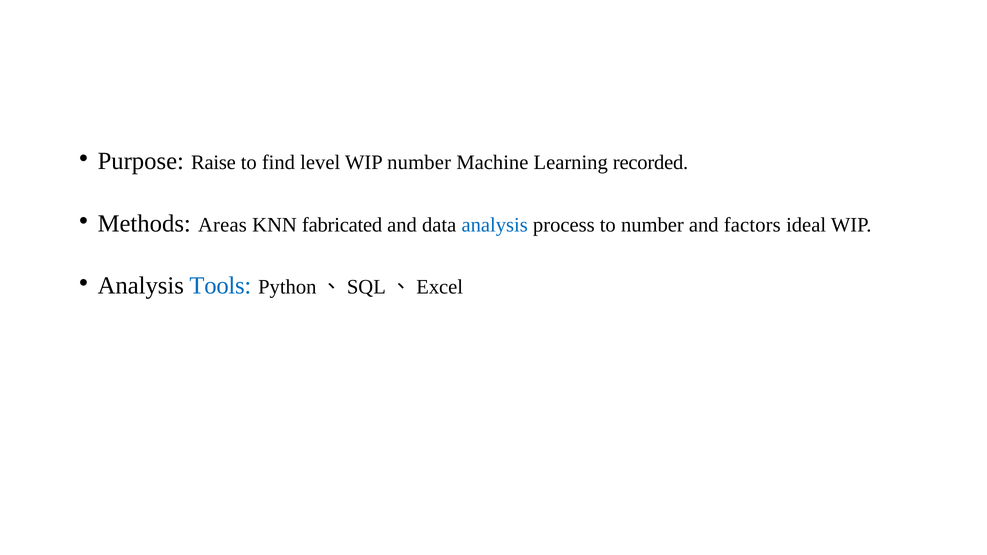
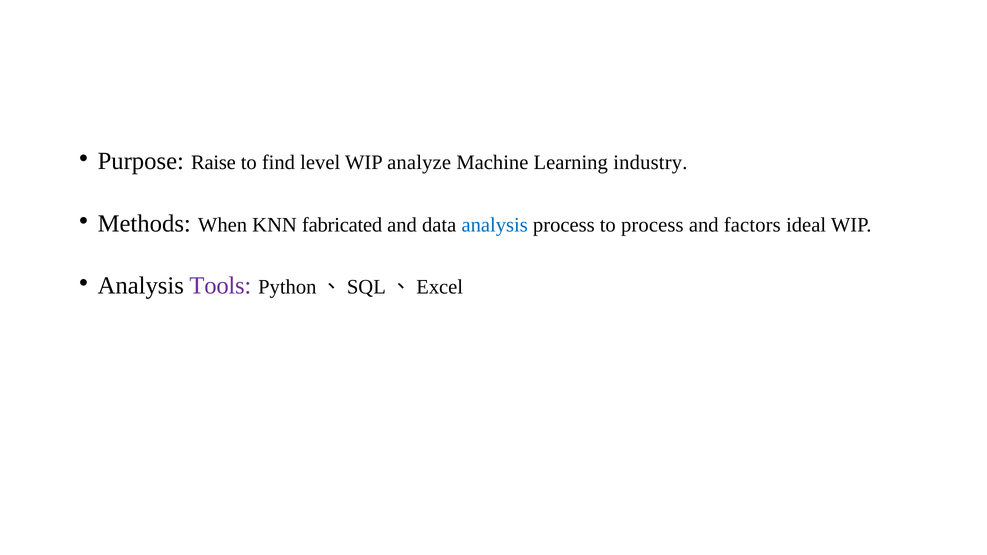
WIP number: number -> analyze (419, 163)
recorded: recorded -> industry (650, 163)
Areas: Areas -> When (223, 225)
to number: number -> process (652, 225)
Tools colour: blue -> purple (220, 286)
